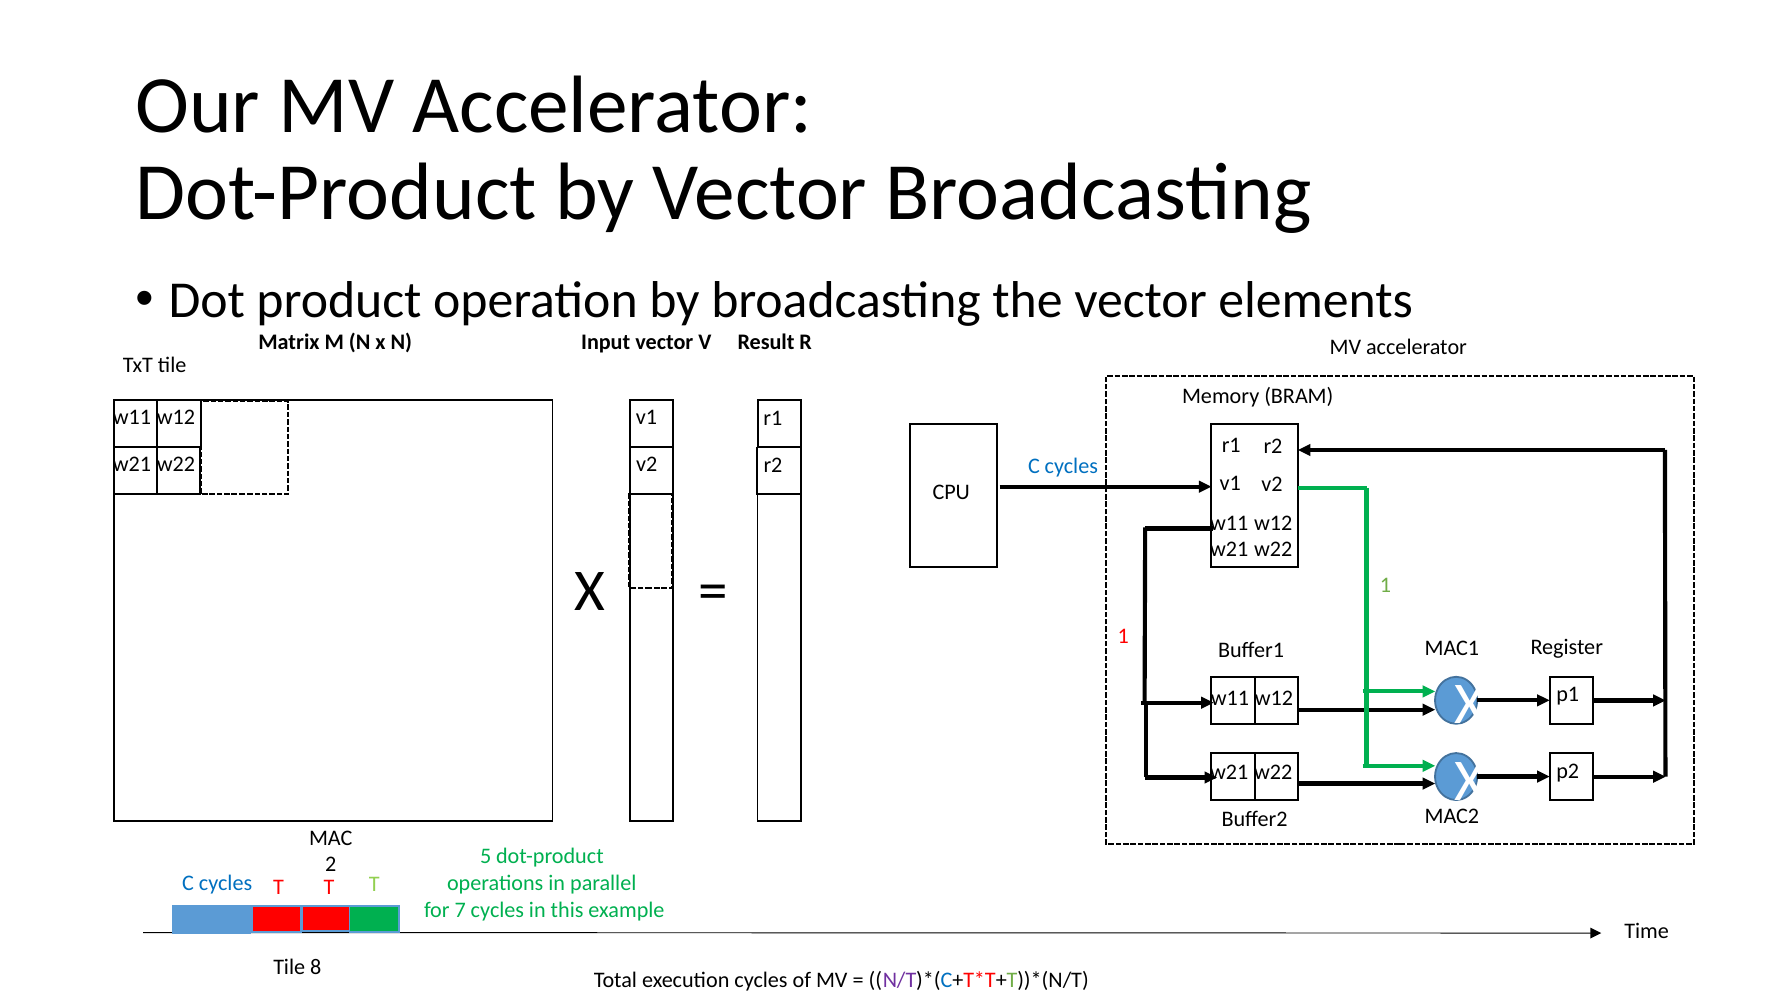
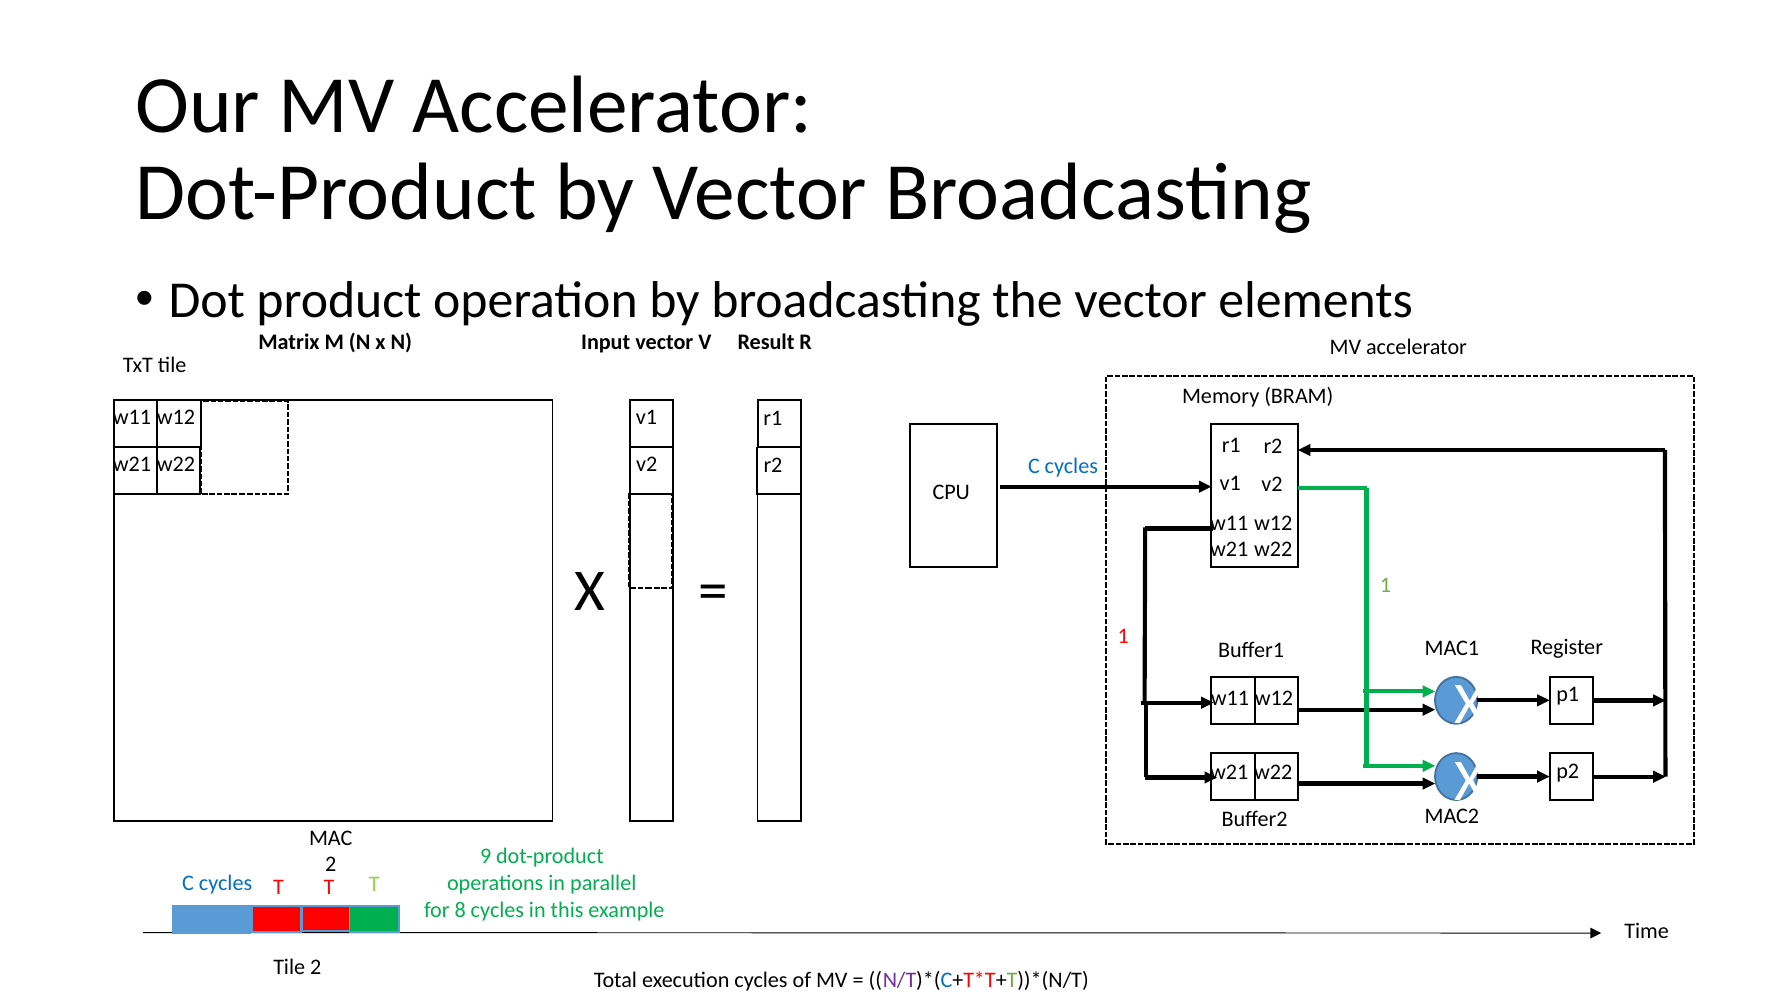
5: 5 -> 9 (486, 856)
7: 7 -> 8 (460, 909)
Tile 8: 8 -> 2 (316, 967)
